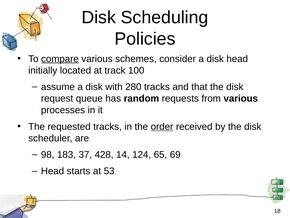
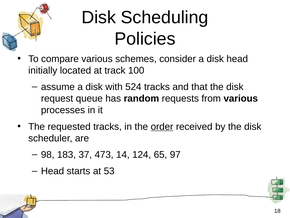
compare underline: present -> none (60, 59)
280: 280 -> 524 (133, 87)
428: 428 -> 473 (104, 154)
69: 69 -> 97 (175, 154)
